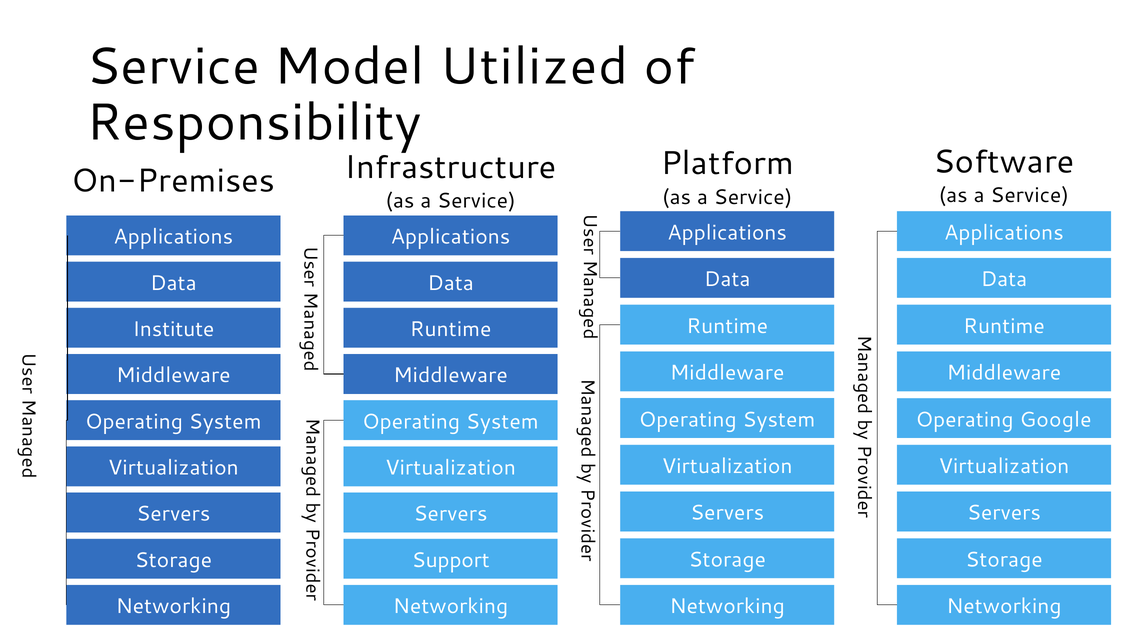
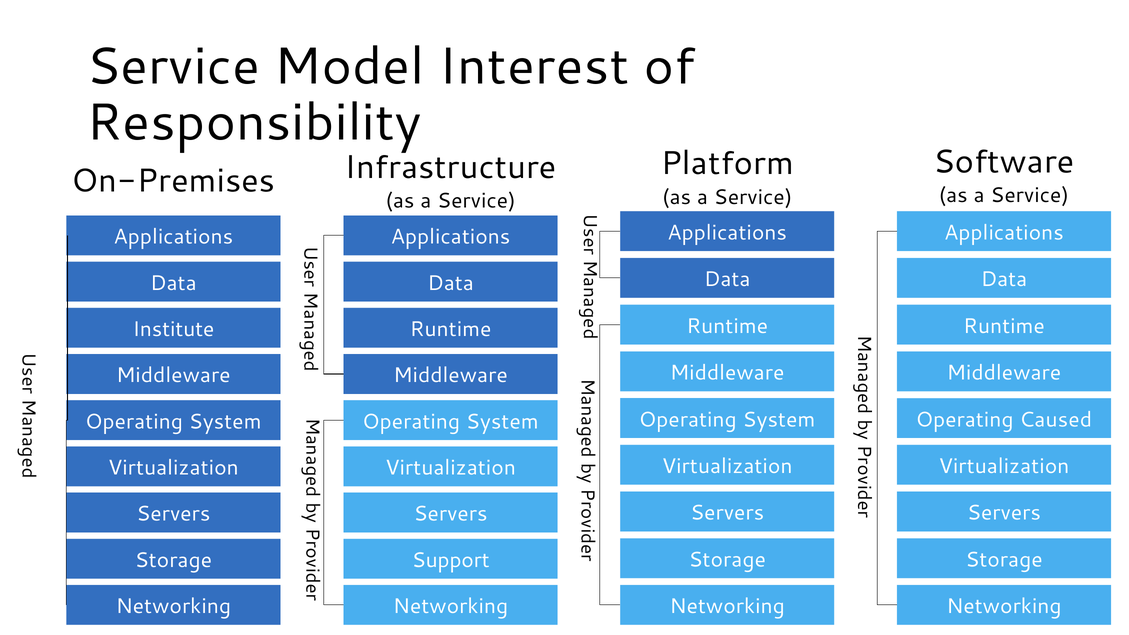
Utilized: Utilized -> Interest (534, 67)
Google: Google -> Caused (1056, 420)
